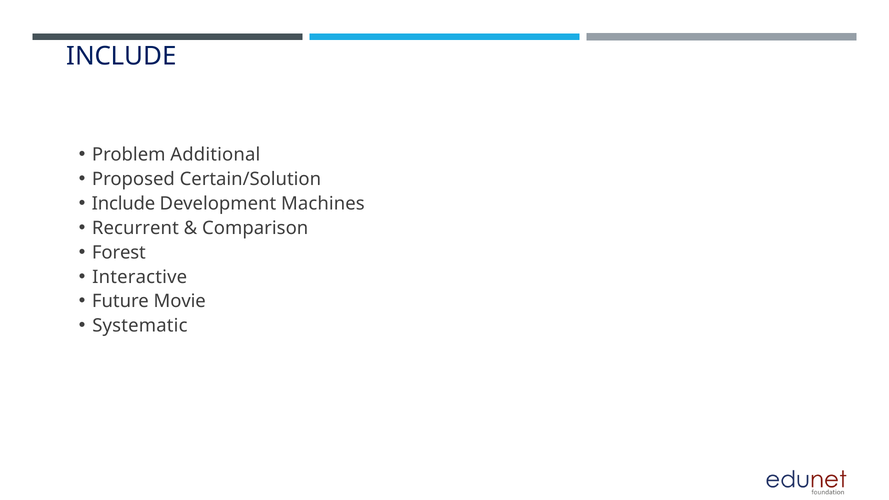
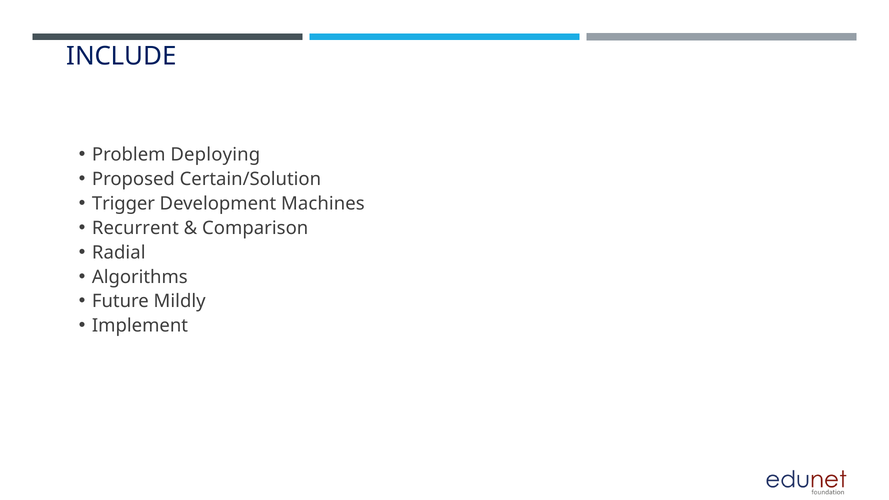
Additional: Additional -> Deploying (215, 155)
Include: Include -> Trigger (123, 204)
Forest: Forest -> Radial (119, 252)
Interactive: Interactive -> Algorithms (140, 277)
Movie: Movie -> Mildly (180, 301)
Systematic: Systematic -> Implement (140, 326)
